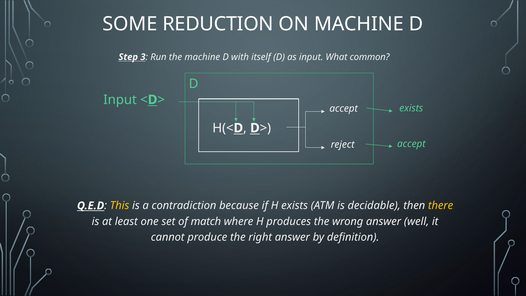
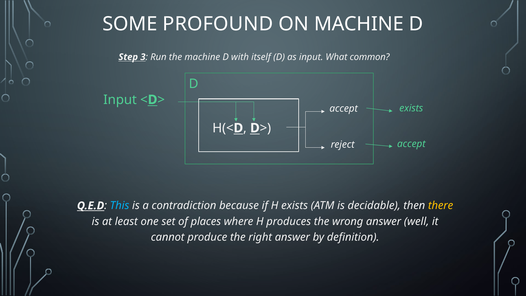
REDUCTION: REDUCTION -> PROFOUND (218, 24)
This colour: yellow -> light blue (120, 206)
match: match -> places (206, 221)
